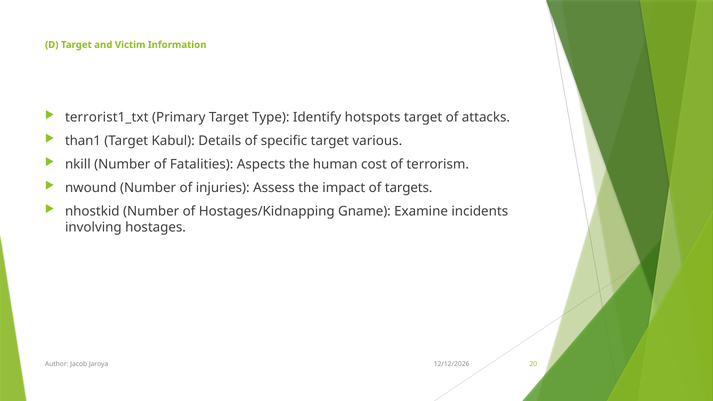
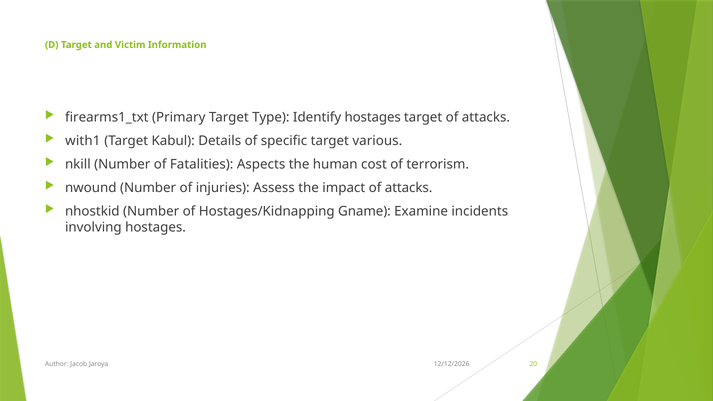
terrorist1_txt: terrorist1_txt -> firearms1_txt (107, 117)
Identify hotspots: hotspots -> hostages (373, 117)
than1: than1 -> with1 (83, 141)
impact of targets: targets -> attacks (409, 188)
